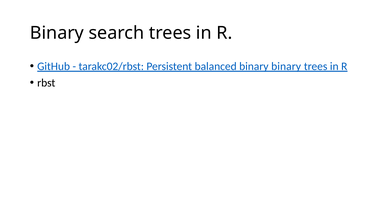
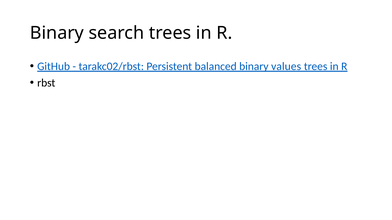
binary binary: binary -> values (286, 66)
